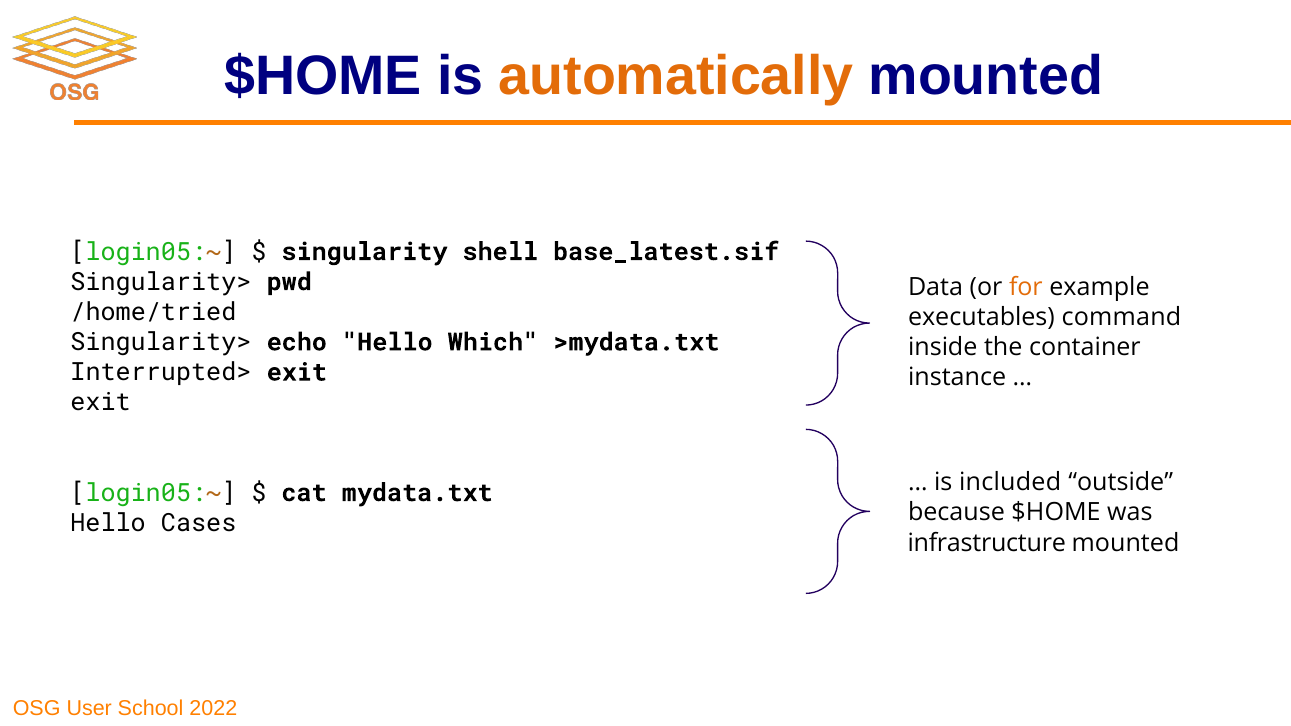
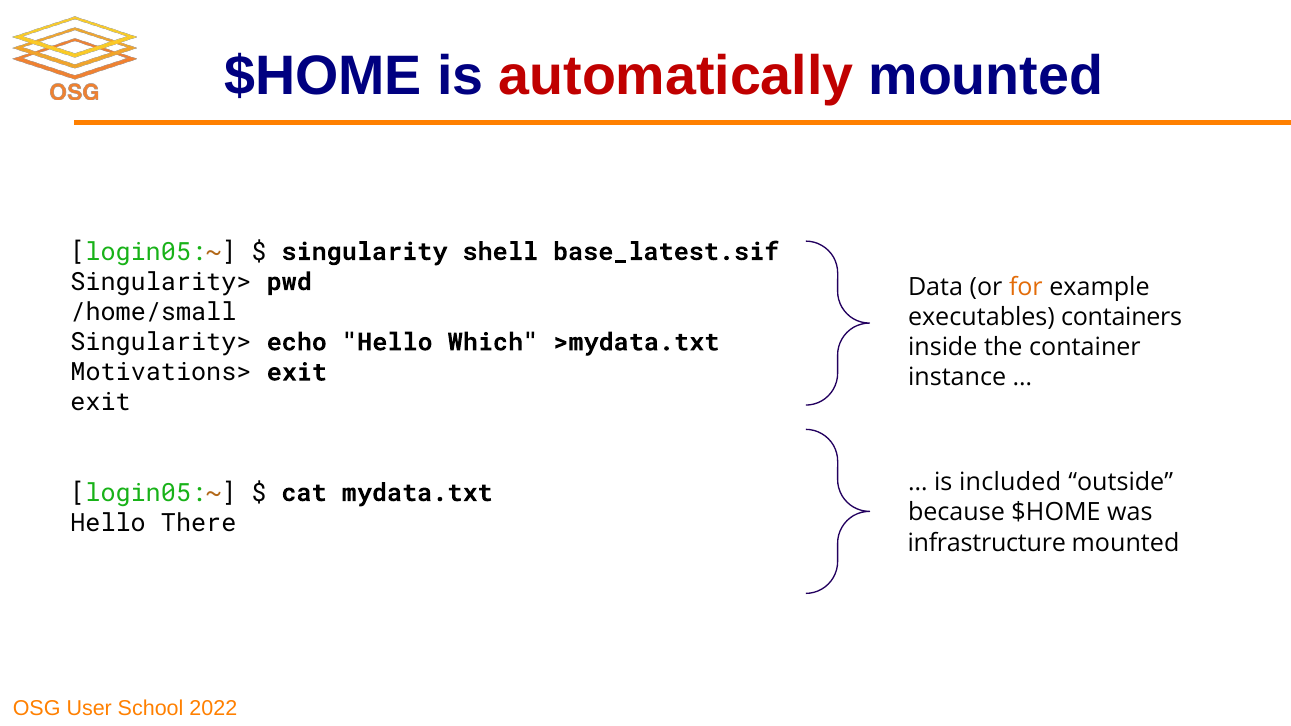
automatically colour: orange -> red (676, 76)
/home/tried: /home/tried -> /home/small (153, 312)
command: command -> containers (1122, 317)
Interrupted>: Interrupted> -> Motivations> (161, 372)
Cases: Cases -> There (199, 523)
